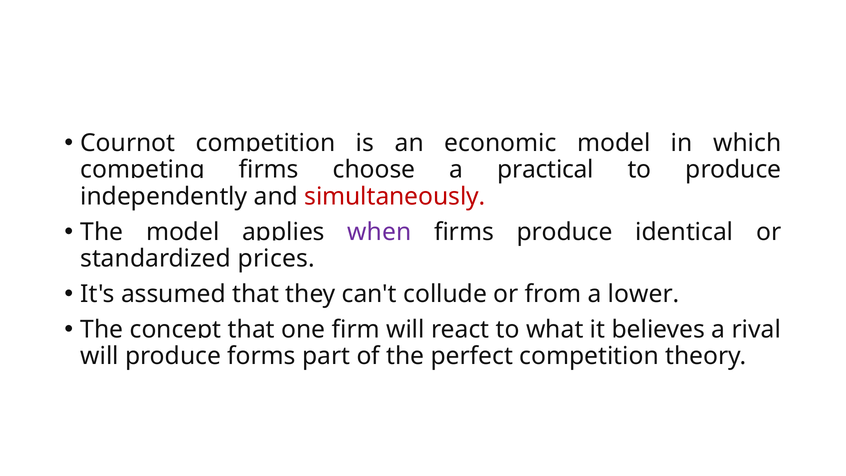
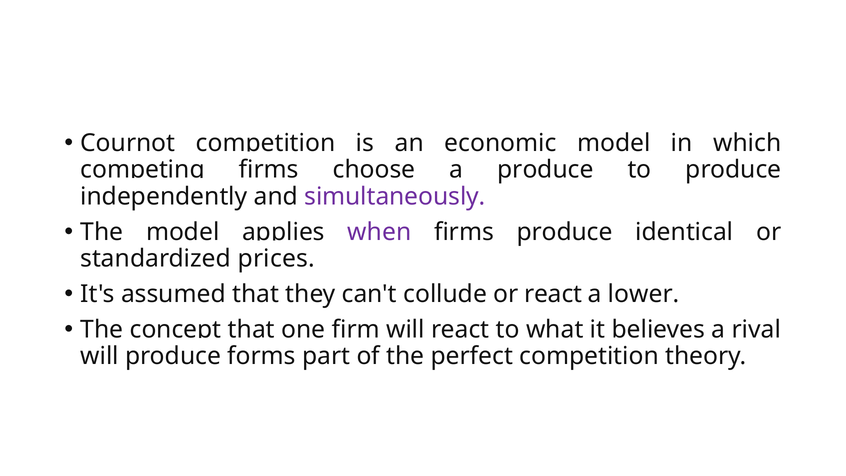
practical: practical -> produce (545, 170)
simultaneously colour: red -> purple (395, 196)
or from: from -> react (553, 294)
